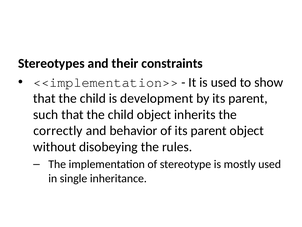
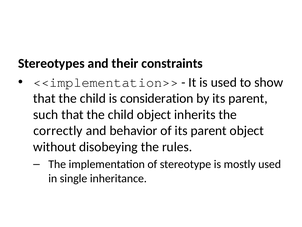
development: development -> consideration (157, 98)
